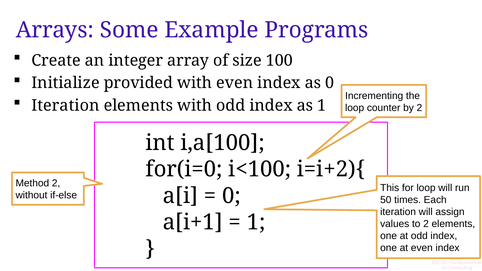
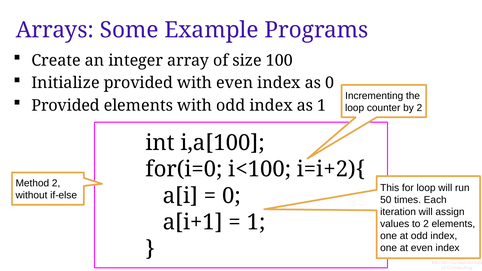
Iteration: Iteration -> Provided (66, 106)
